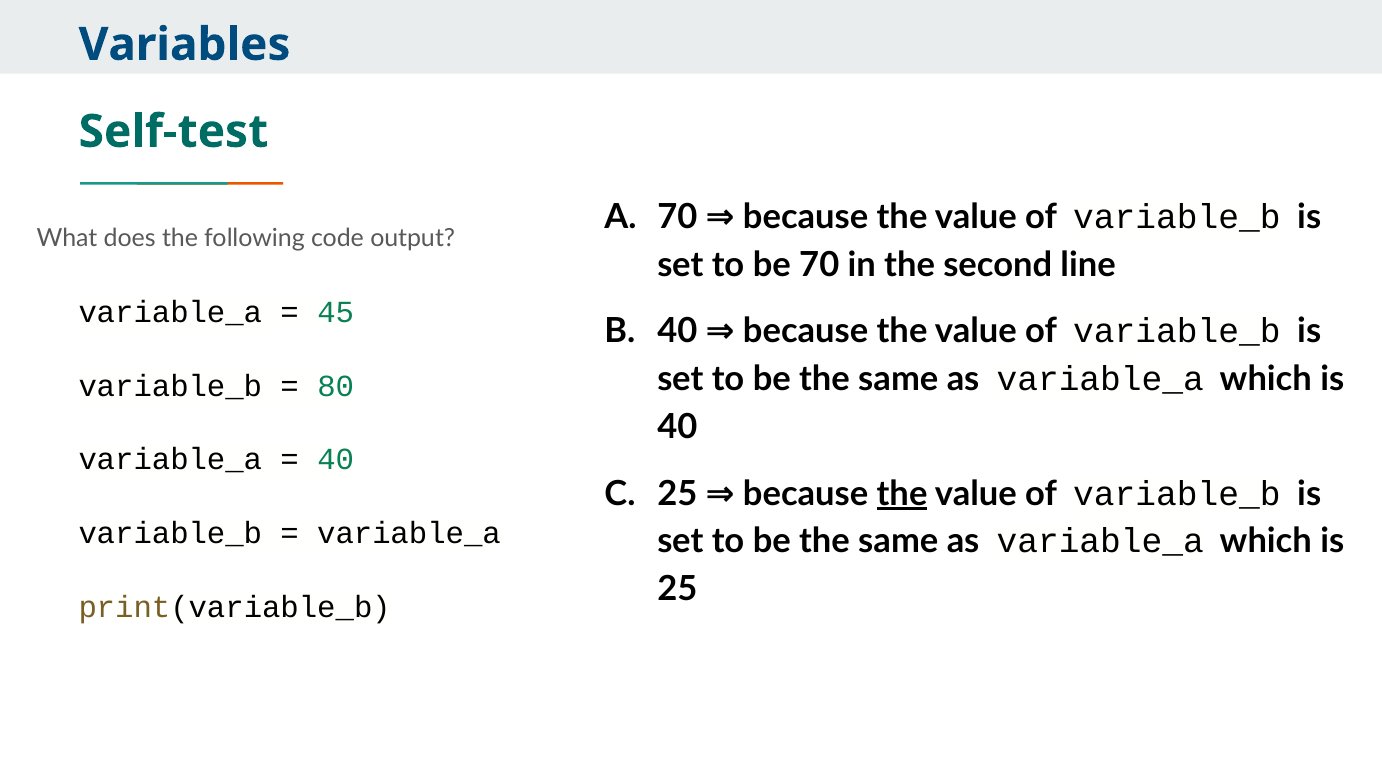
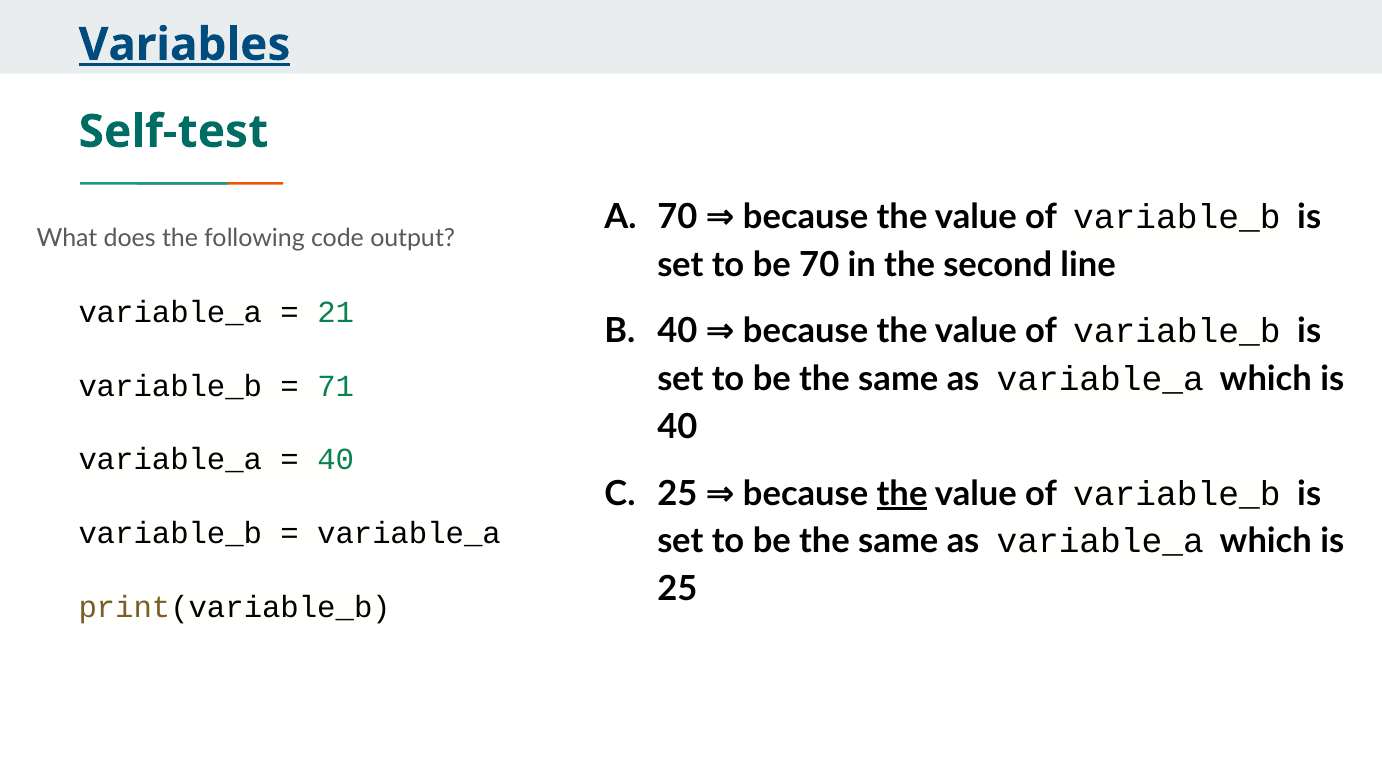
Variables underline: none -> present (185, 45)
45: 45 -> 21 (336, 313)
80: 80 -> 71 (336, 386)
